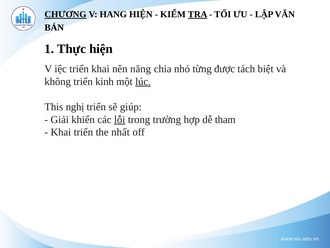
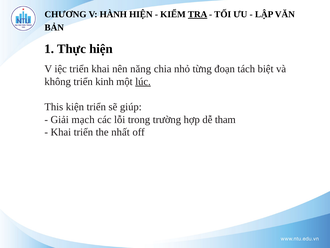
CHƯƠNG underline: present -> none (66, 14)
HANG: HANG -> HÀNH (113, 14)
được: được -> đoạn (225, 69)
nghị: nghị -> kiện (75, 107)
khiển: khiển -> mạch (83, 119)
lỗi underline: present -> none (120, 119)
